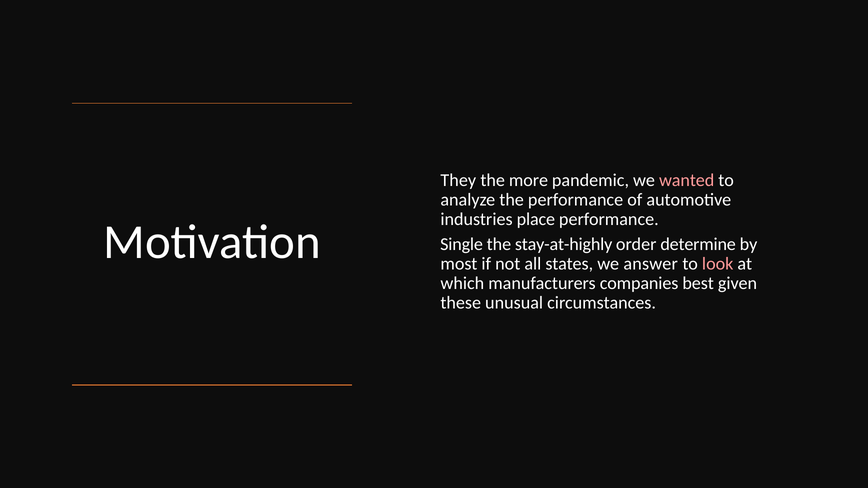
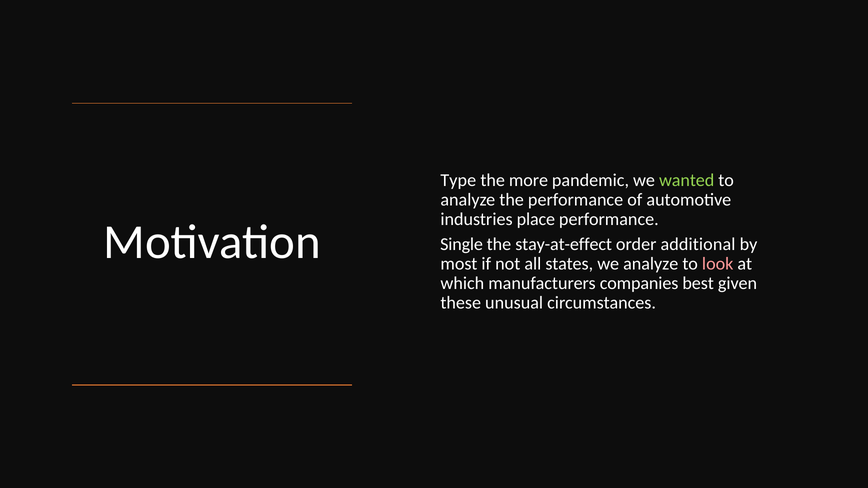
They: They -> Type (458, 180)
wanted colour: pink -> light green (687, 180)
stay-at-highly: stay-at-highly -> stay-at-effect (564, 244)
determine: determine -> additional (698, 244)
we answer: answer -> analyze (651, 264)
